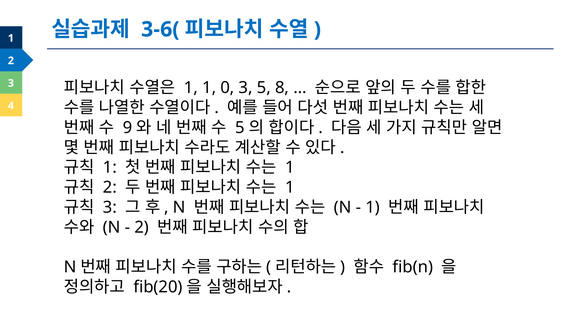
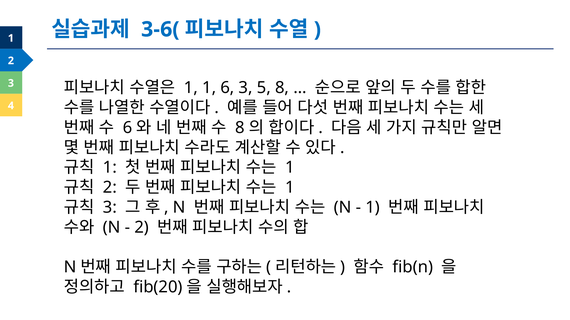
1 0: 0 -> 6 (227, 88)
9: 9 -> 6 (128, 128)
5: 5 -> 8 (240, 128)
